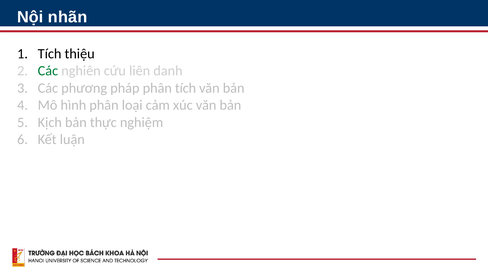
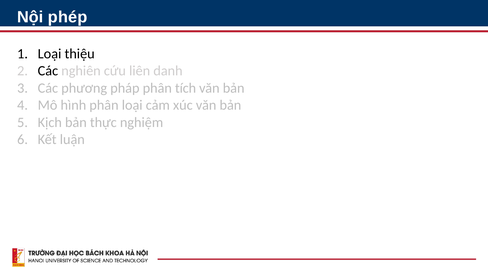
nhãn: nhãn -> phép (68, 17)
Tích: Tích -> Loại (50, 54)
Các colour: green -> black (48, 71)
